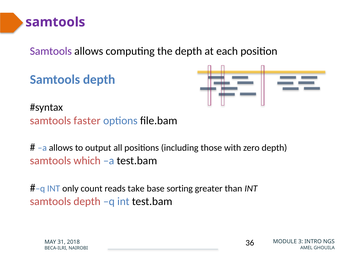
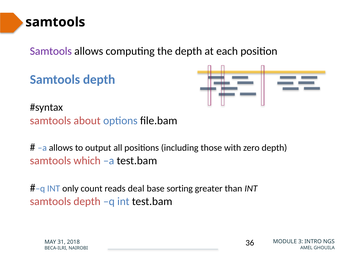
samtools colour: purple -> black (55, 22)
faster: faster -> about (87, 120)
take: take -> deal (136, 188)
